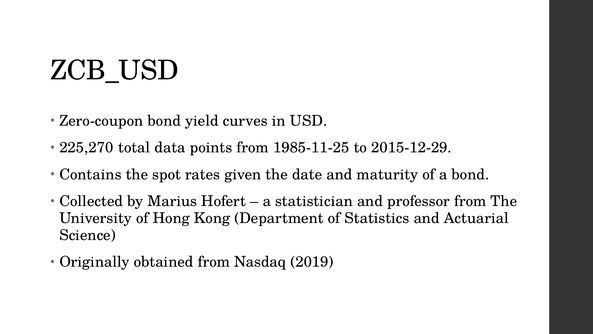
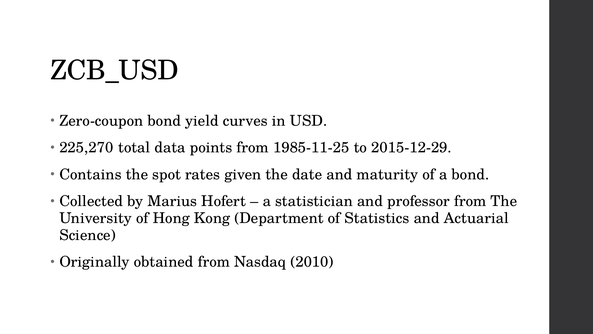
2019: 2019 -> 2010 (312, 262)
